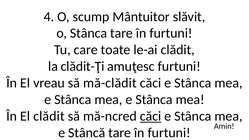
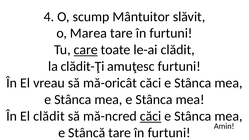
o Stânca: Stânca -> Marea (88, 33)
care underline: none -> present (86, 50)
mă-clădit: mă-clădit -> mă-oricât (110, 83)
